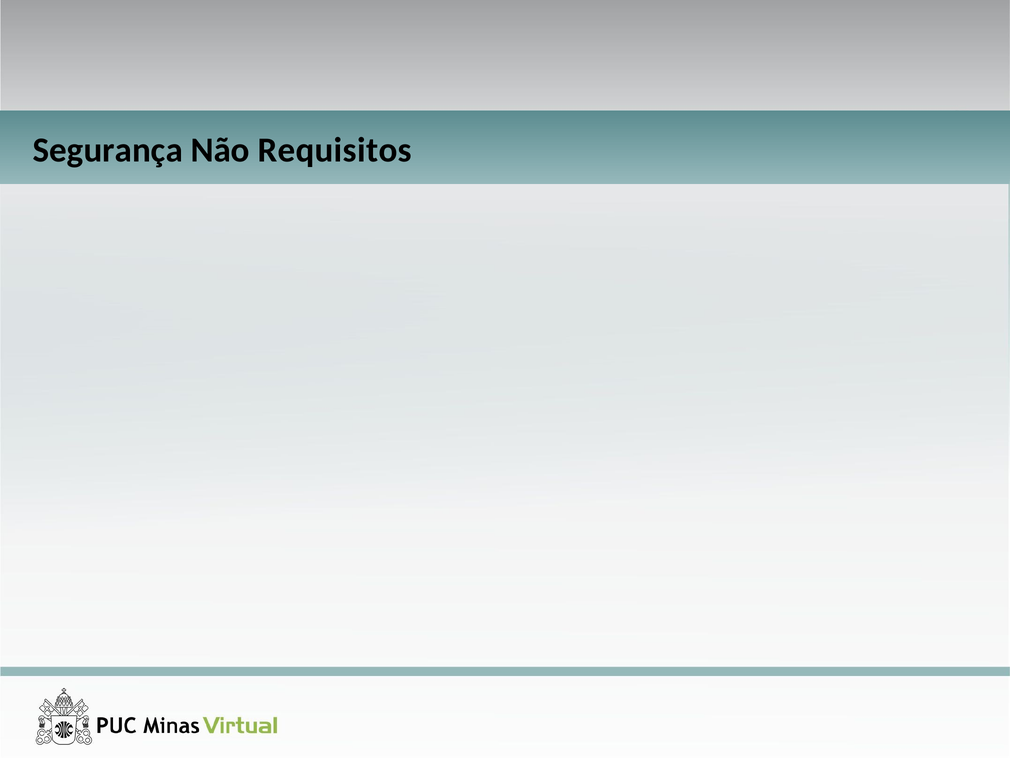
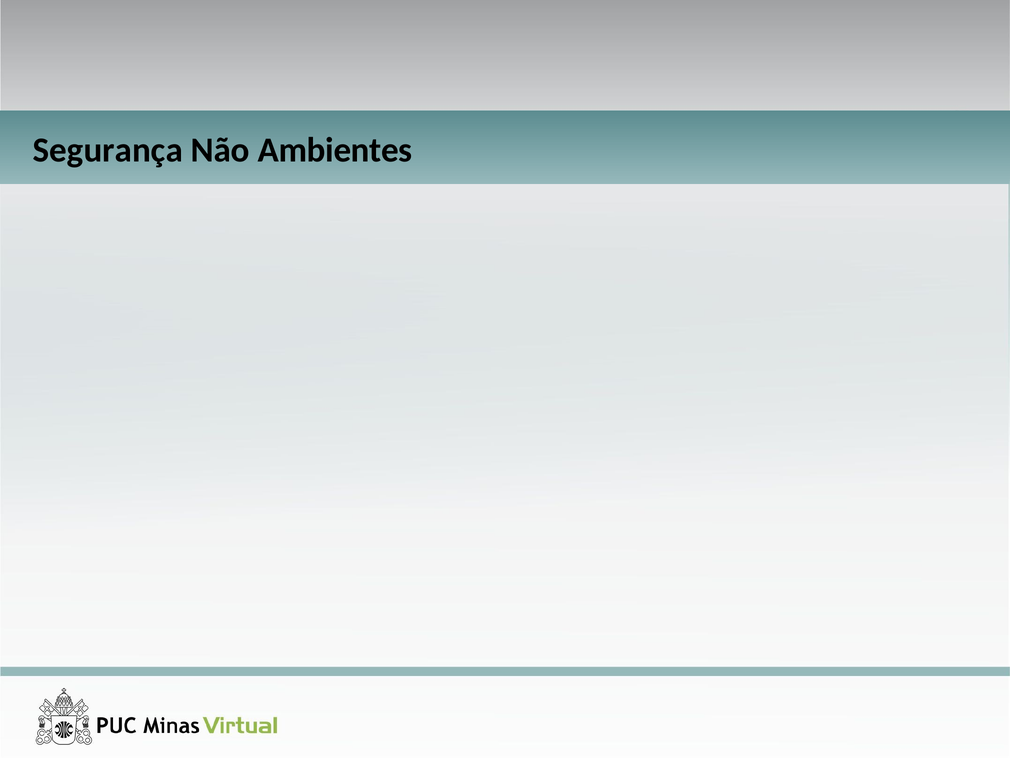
Não Requisitos: Requisitos -> Ambientes (335, 150)
